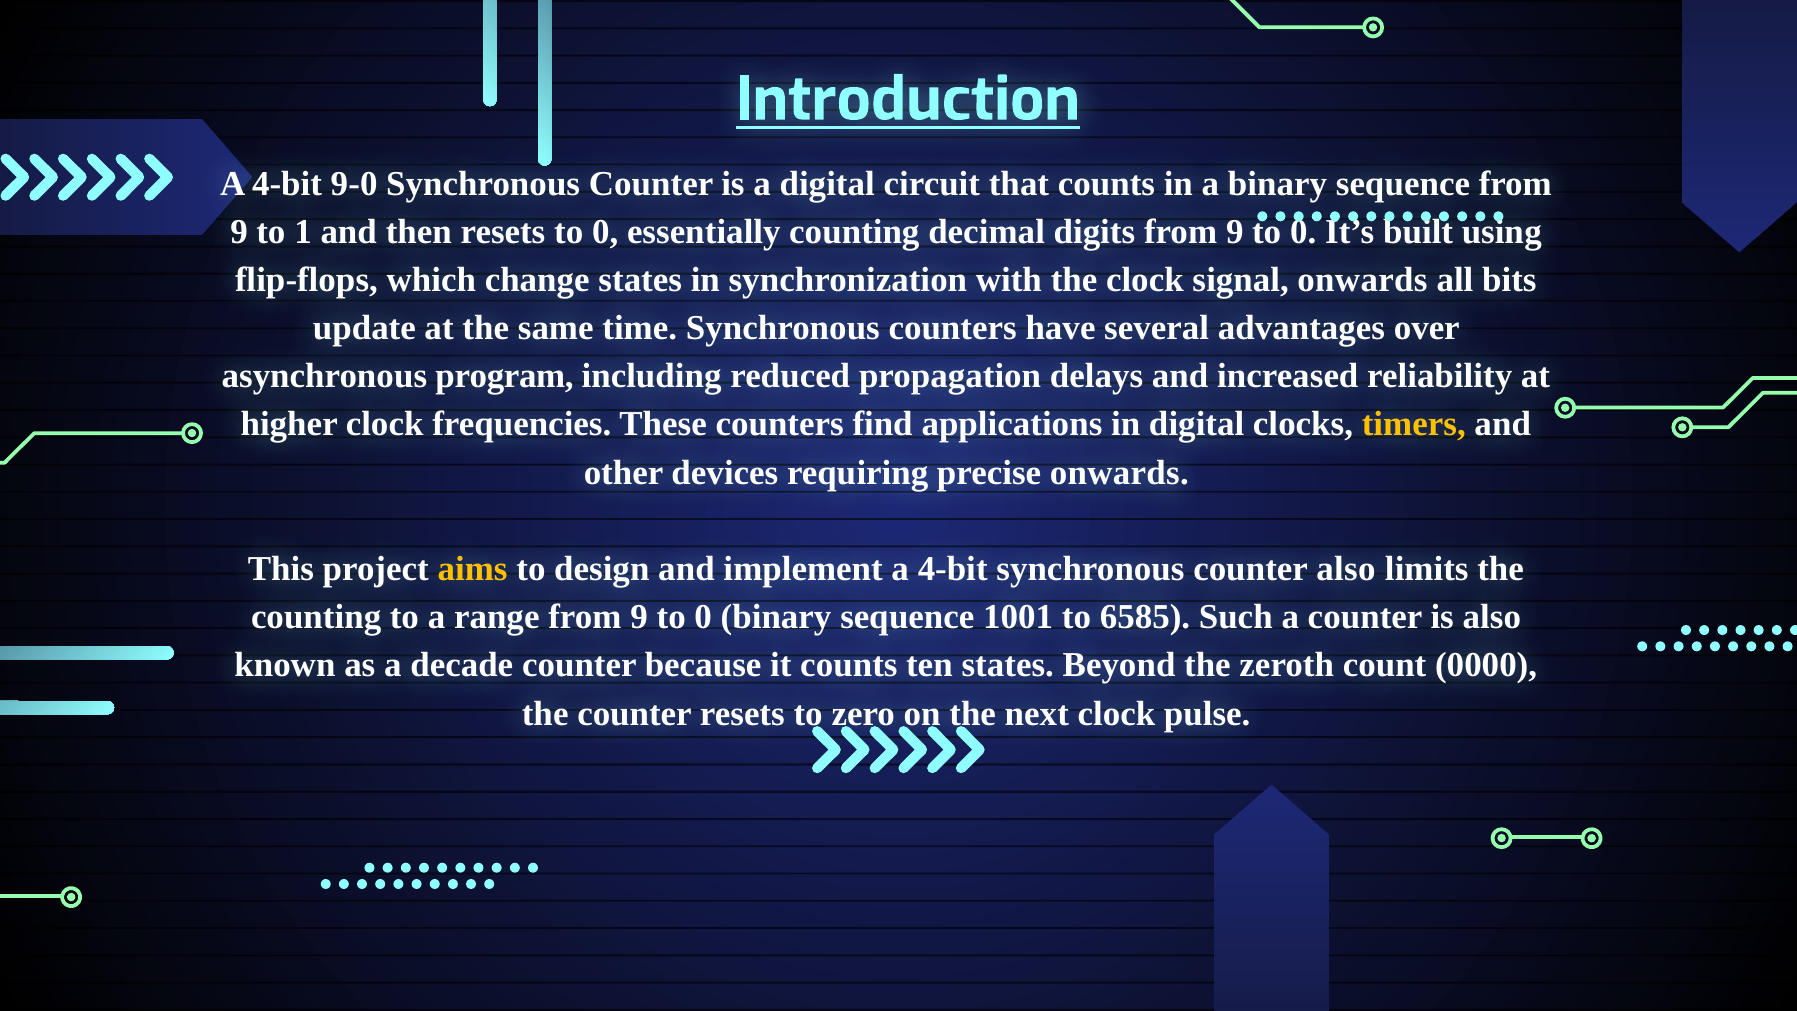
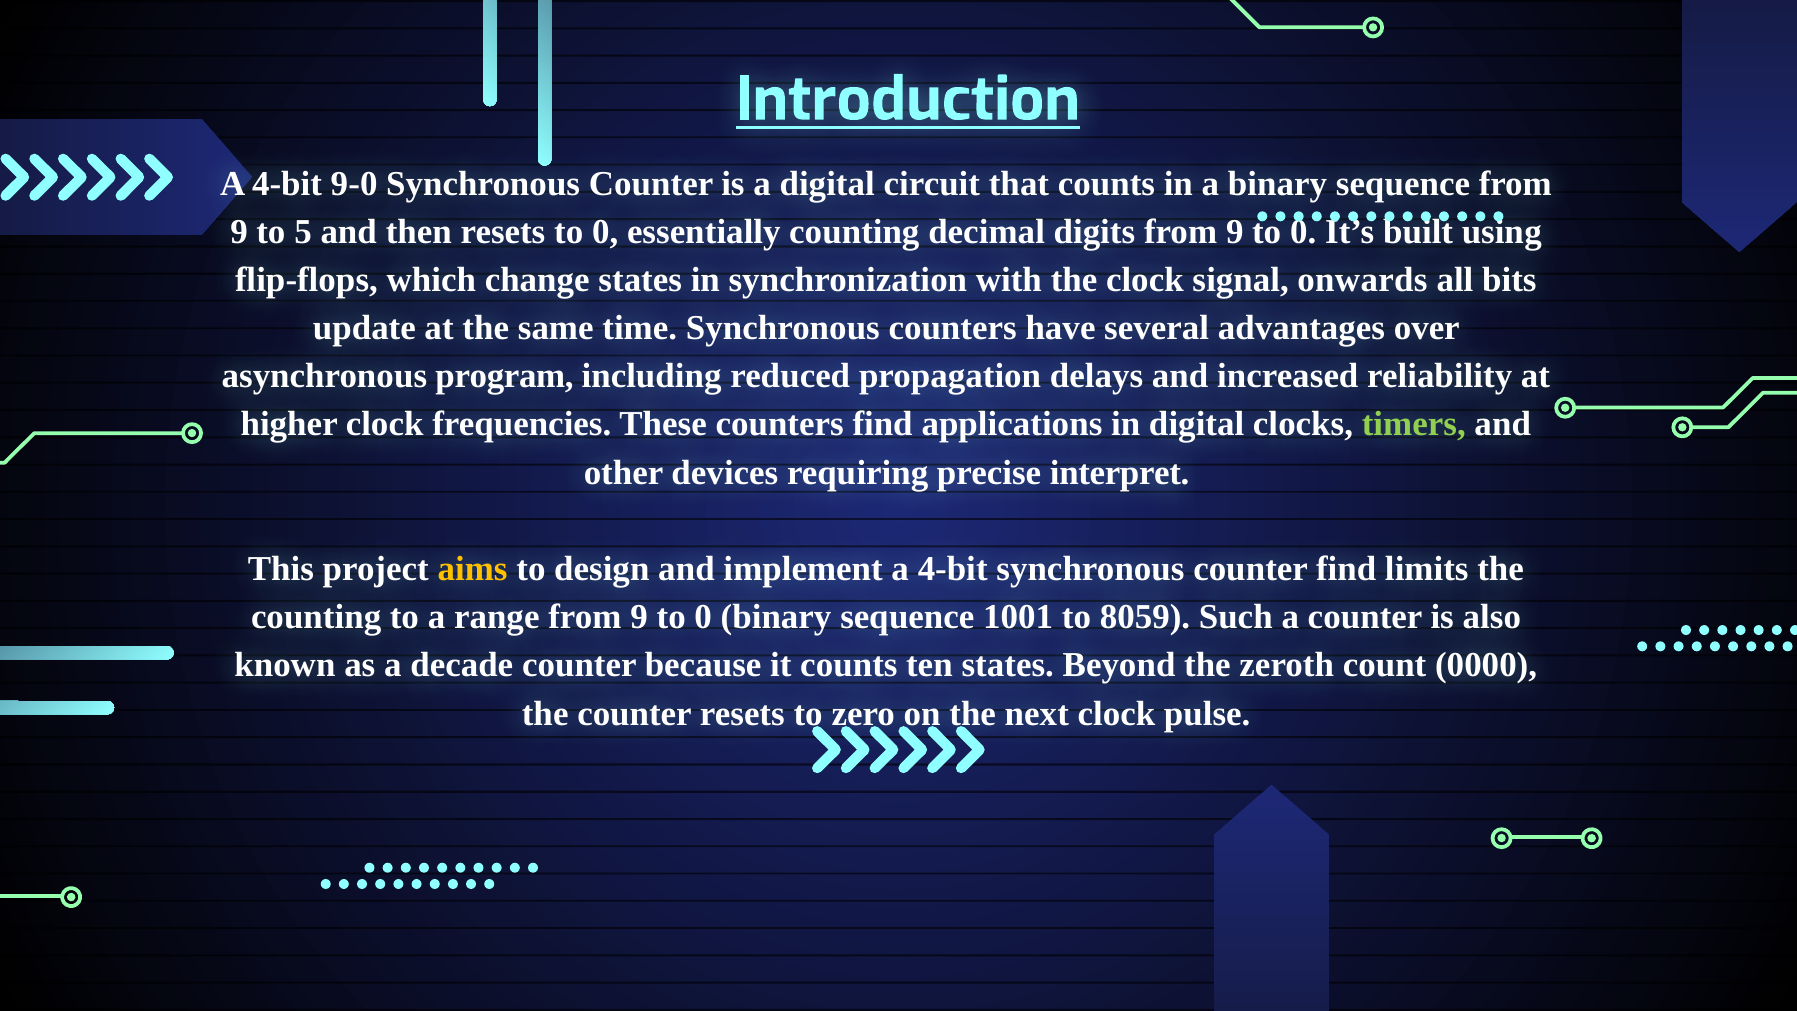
1: 1 -> 5 (303, 232)
timers colour: yellow -> light green (1414, 424)
precise onwards: onwards -> interpret (1120, 473)
counter also: also -> find (1346, 569)
6585: 6585 -> 8059 (1145, 617)
